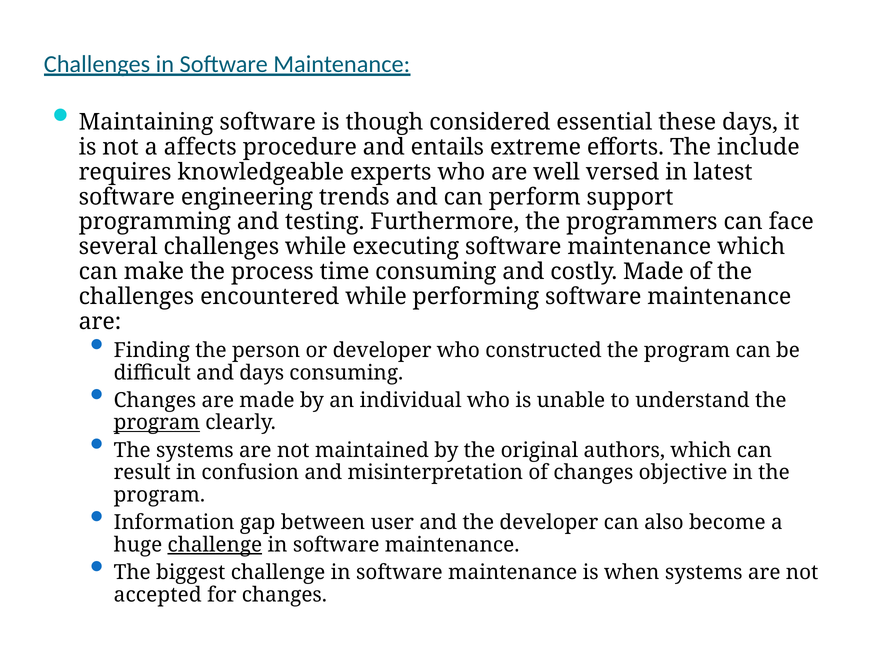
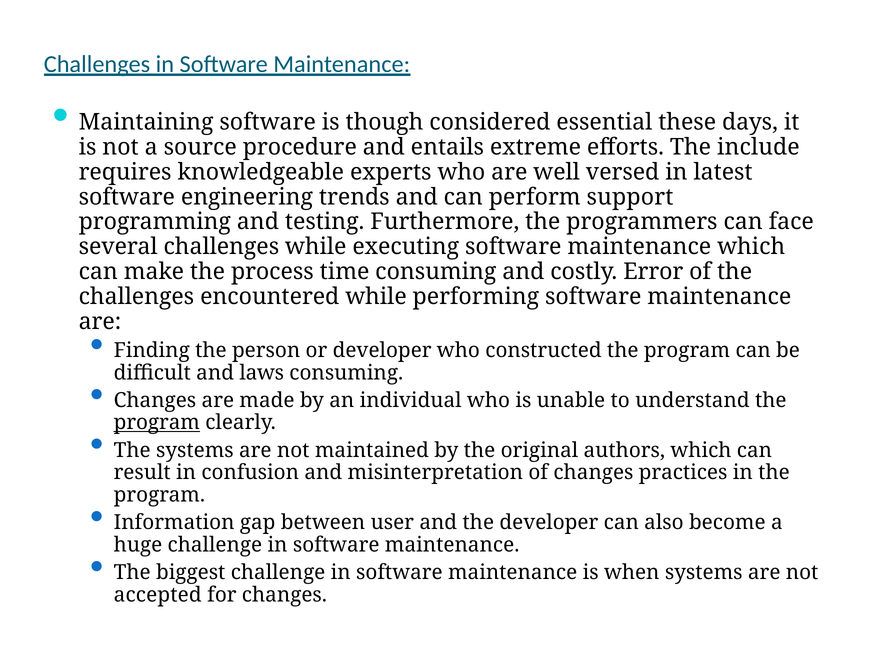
affects: affects -> source (200, 147)
costly Made: Made -> Error (653, 272)
and days: days -> laws (262, 373)
objective: objective -> practices (683, 473)
challenge underline: present -> none (215, 545)
